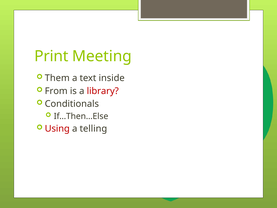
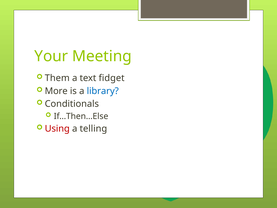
Print: Print -> Your (51, 56)
inside: inside -> fidget (112, 78)
From: From -> More (56, 91)
library colour: red -> blue (103, 91)
